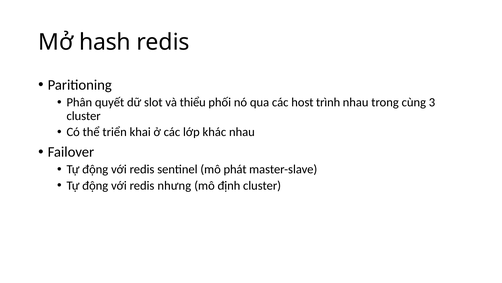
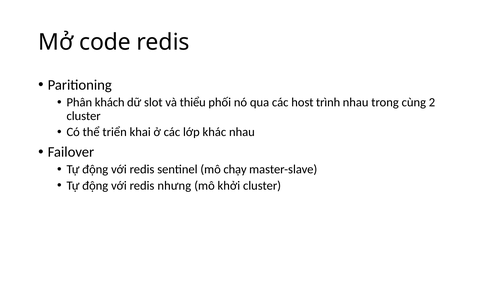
hash: hash -> code (105, 42)
quyết: quyết -> khách (110, 102)
3: 3 -> 2 (432, 102)
phát: phát -> chạy (235, 169)
định: định -> khởi (229, 185)
